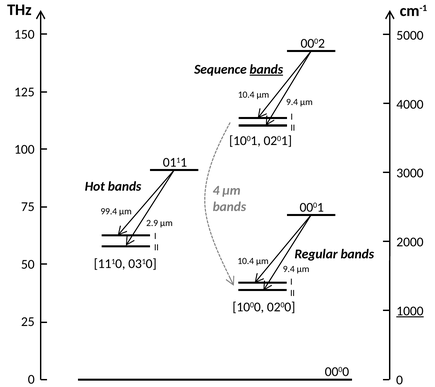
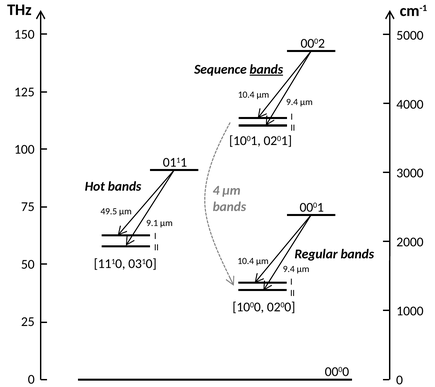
99.4: 99.4 -> 49.5 (109, 211)
2.9: 2.9 -> 9.1 (152, 223)
1000 underline: present -> none (410, 311)
